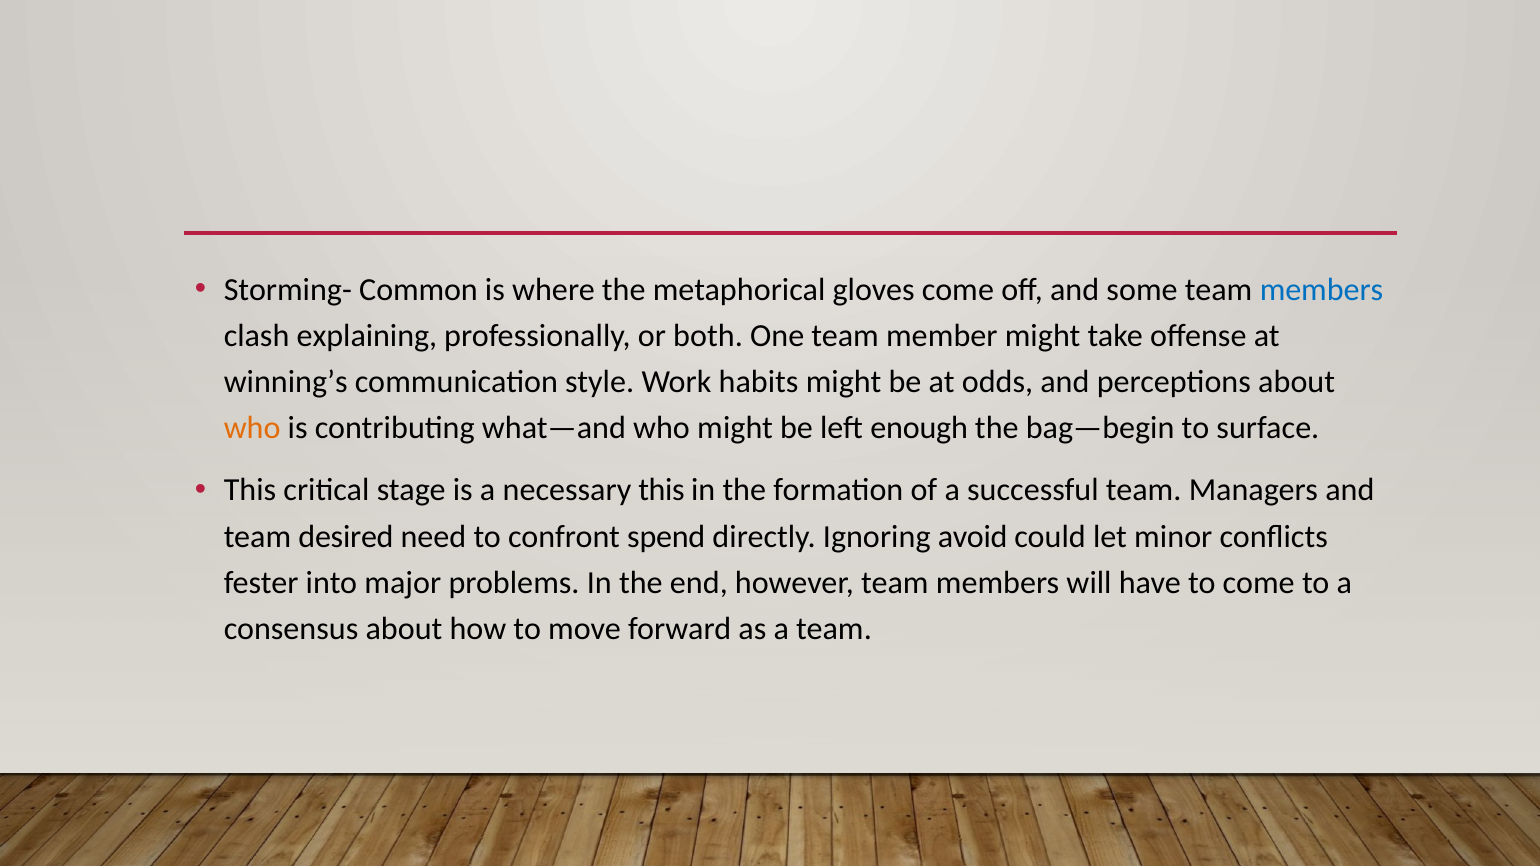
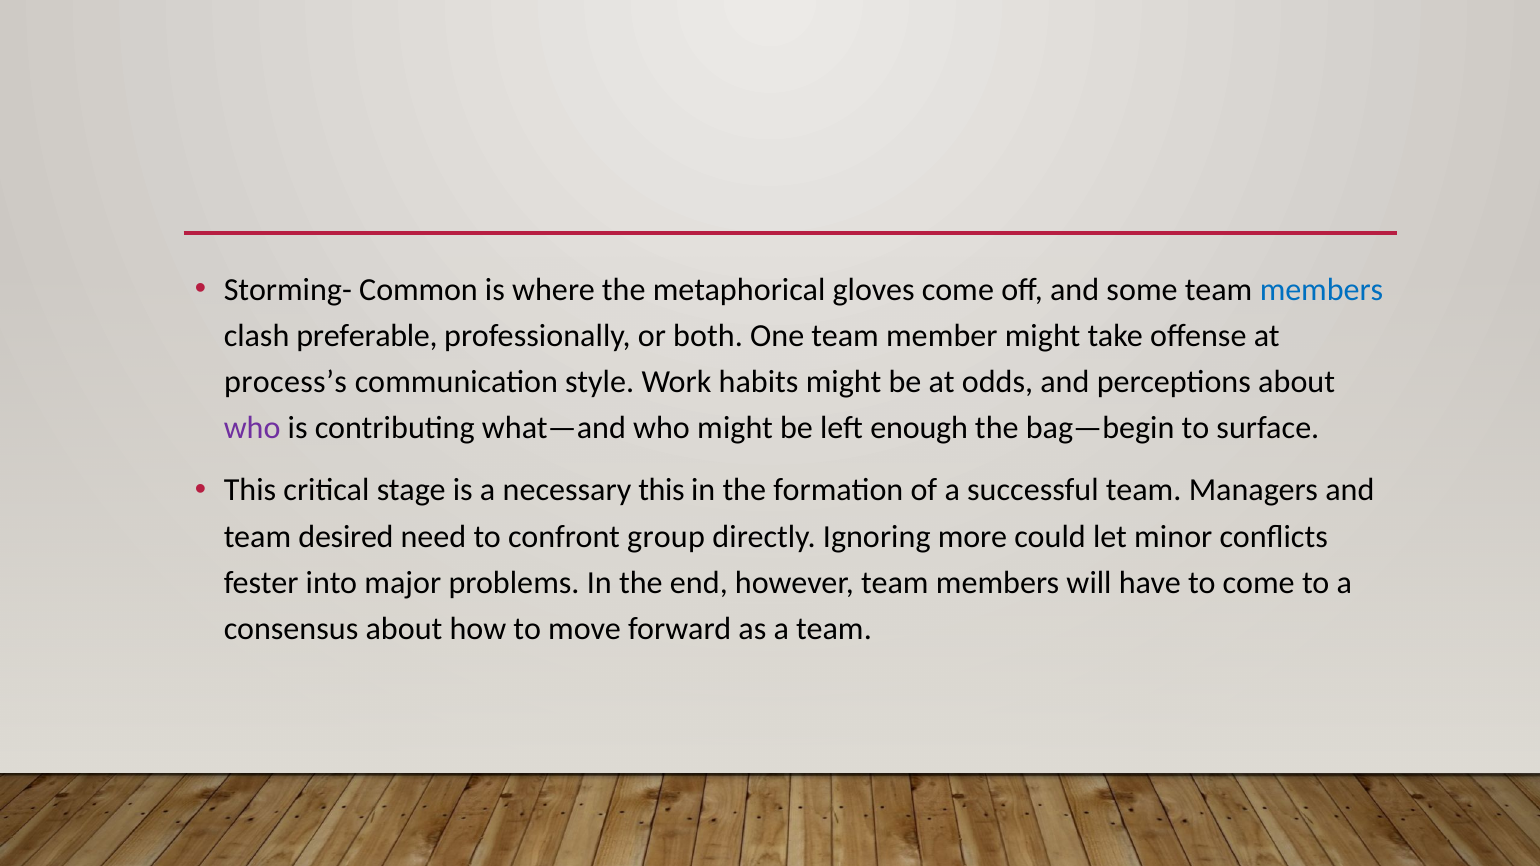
explaining: explaining -> preferable (367, 336)
winning’s: winning’s -> process’s (286, 382)
who colour: orange -> purple (252, 428)
spend: spend -> group (666, 537)
avoid: avoid -> more (973, 537)
